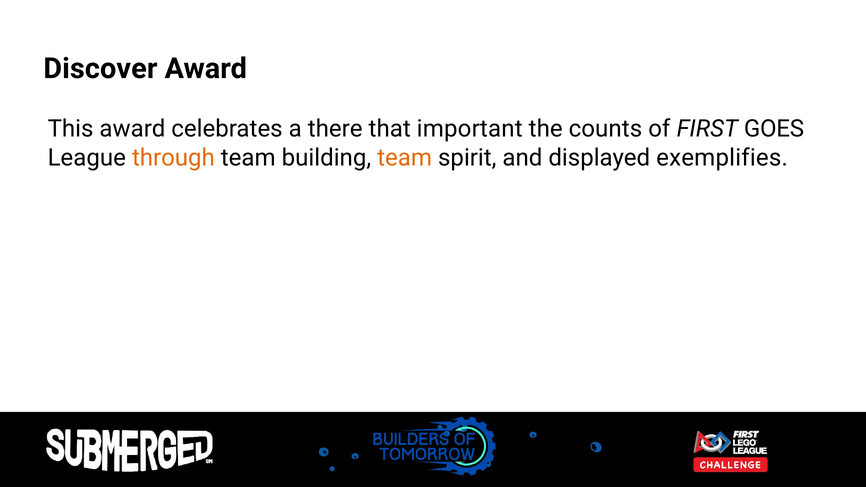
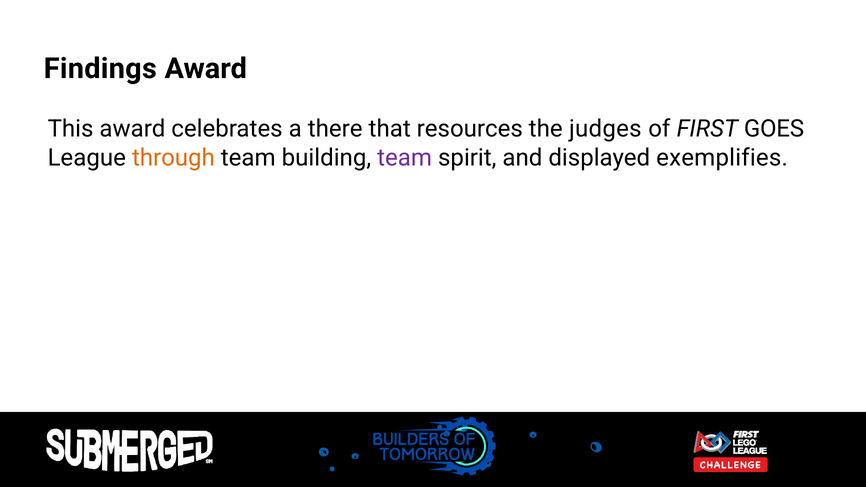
Discover: Discover -> Findings (100, 69)
important: important -> resources (470, 129)
counts: counts -> judges (605, 129)
team colour: orange -> purple (405, 158)
